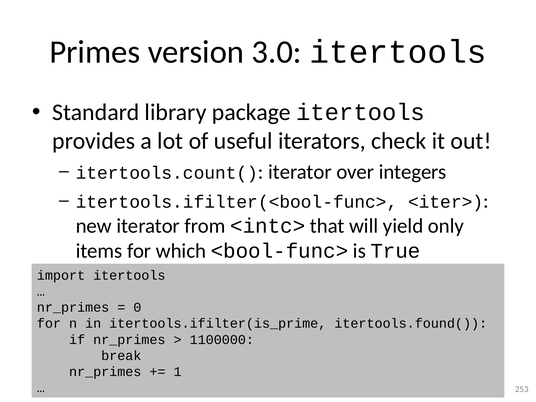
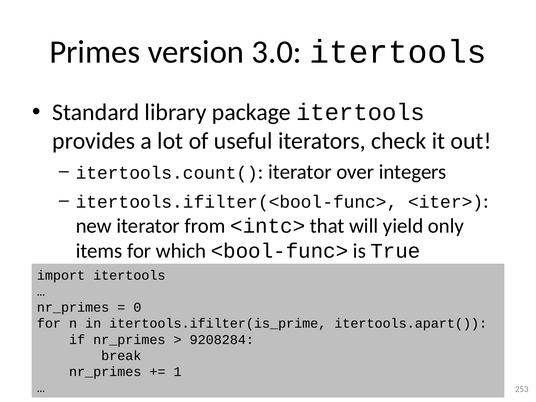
itertools.found(: itertools.found( -> itertools.apart( (411, 324)
1100000: 1100000 -> 9208284 (222, 340)
